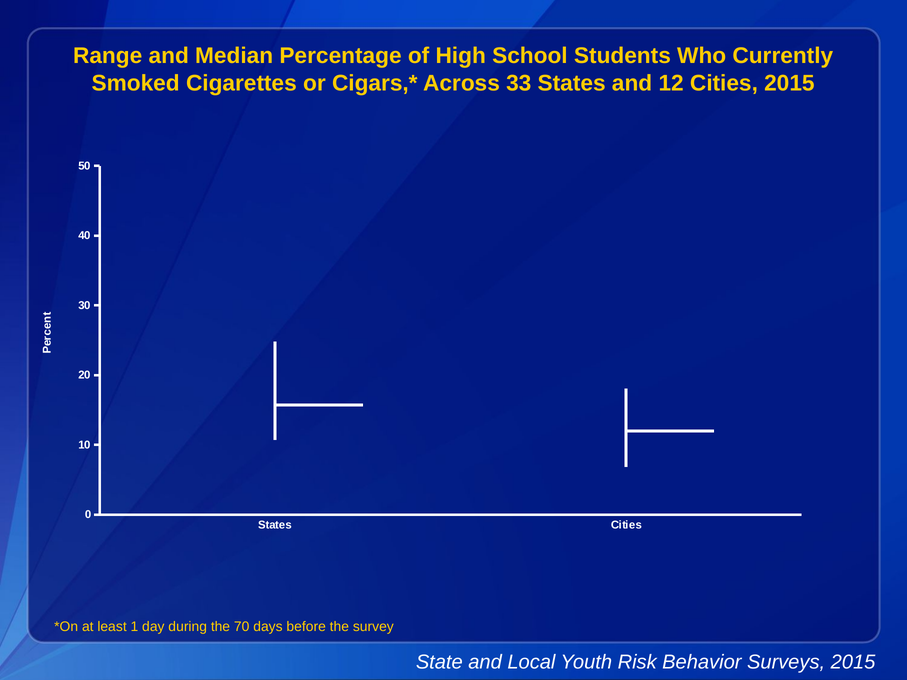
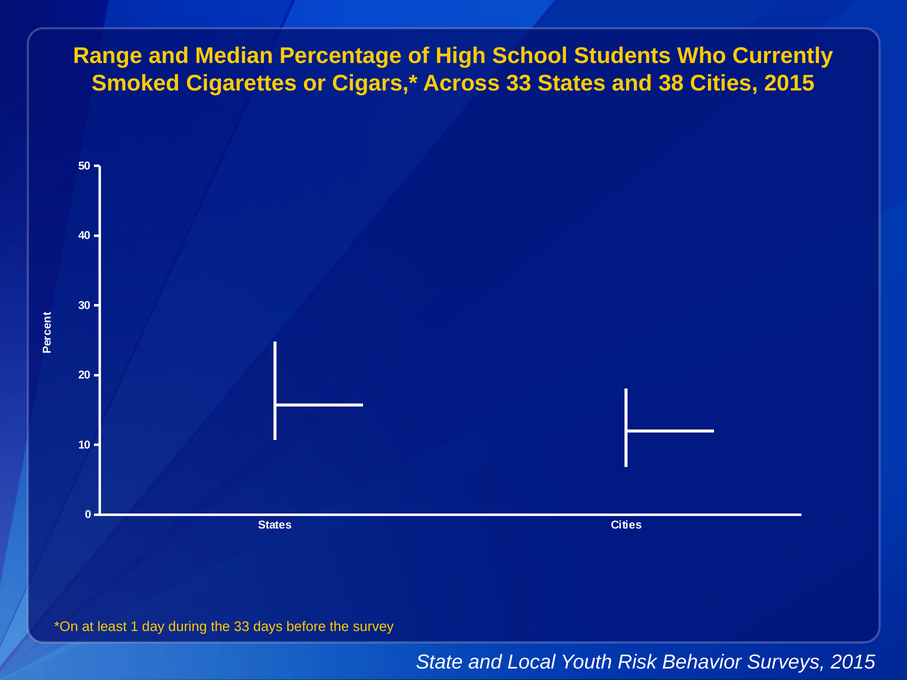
12: 12 -> 38 (671, 83)
the 70: 70 -> 33 (242, 627)
